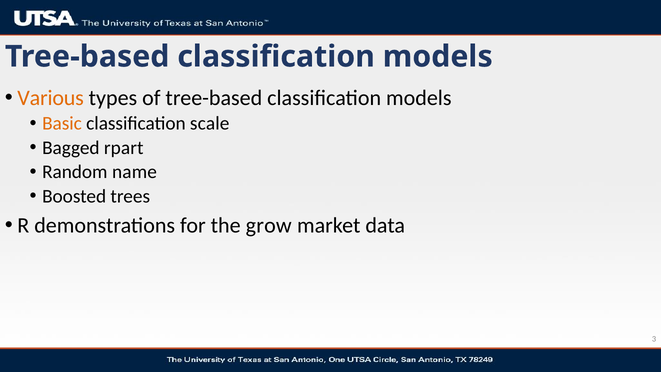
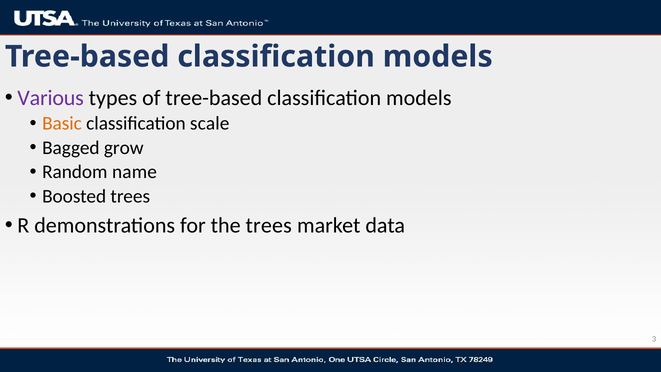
Various colour: orange -> purple (51, 98)
rpart: rpart -> grow (124, 148)
the grow: grow -> trees (269, 225)
